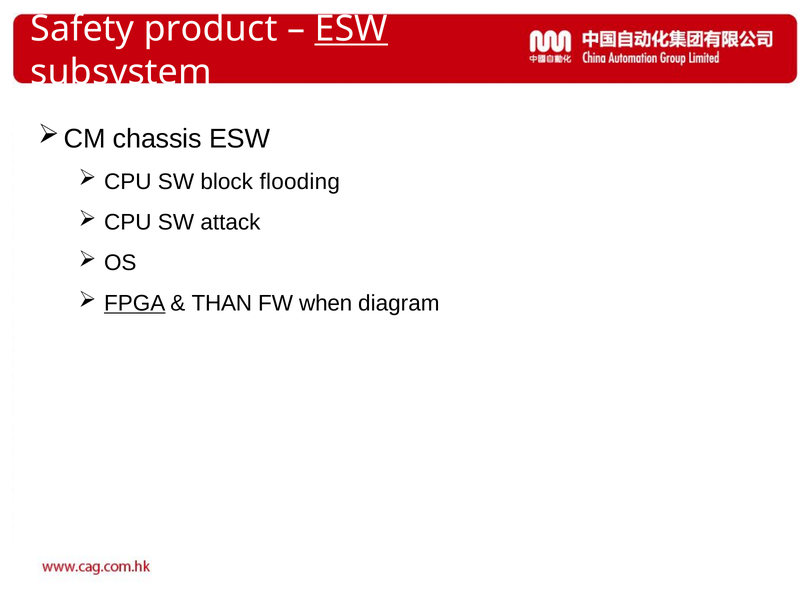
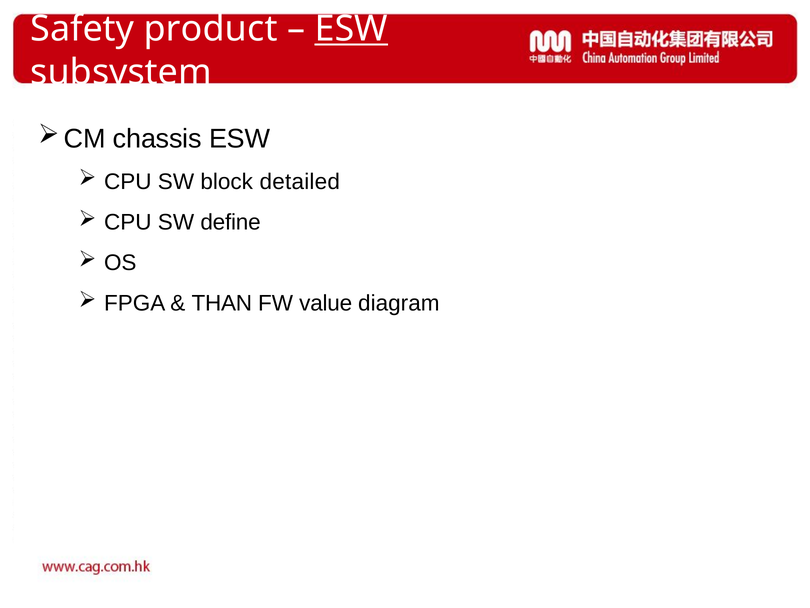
flooding: flooding -> detailed (300, 182)
attack: attack -> define (231, 222)
FPGA underline: present -> none (135, 303)
when: when -> value (326, 303)
